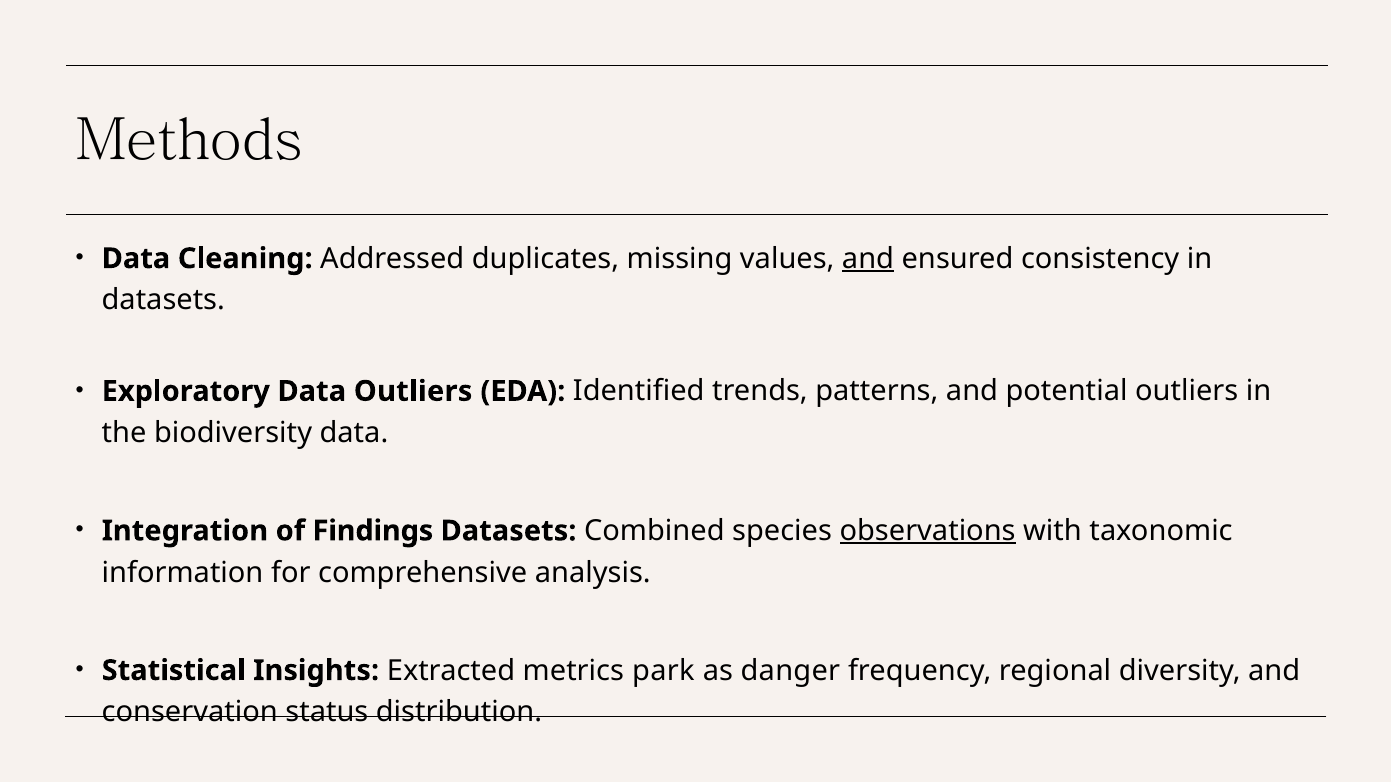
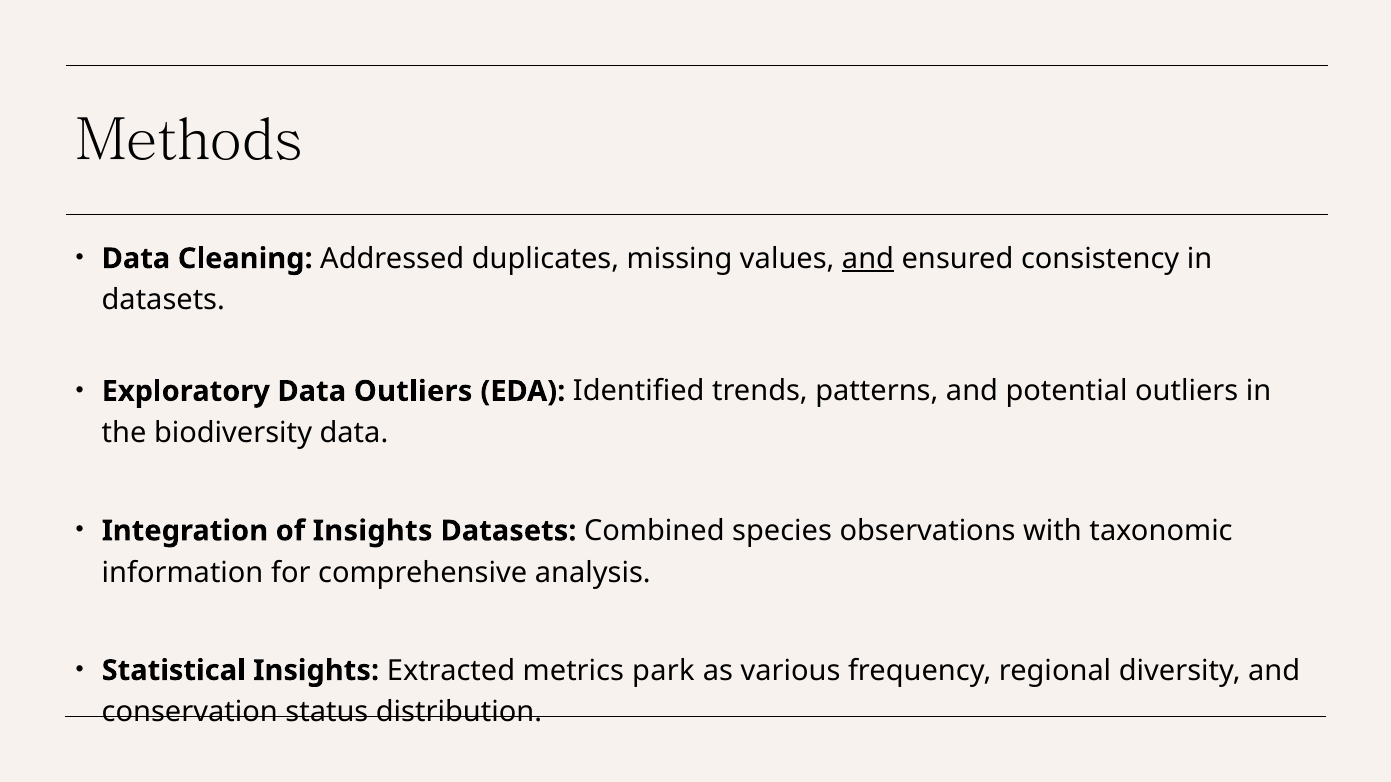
of Findings: Findings -> Insights (373, 531)
observations underline: present -> none (928, 531)
danger: danger -> various (791, 671)
